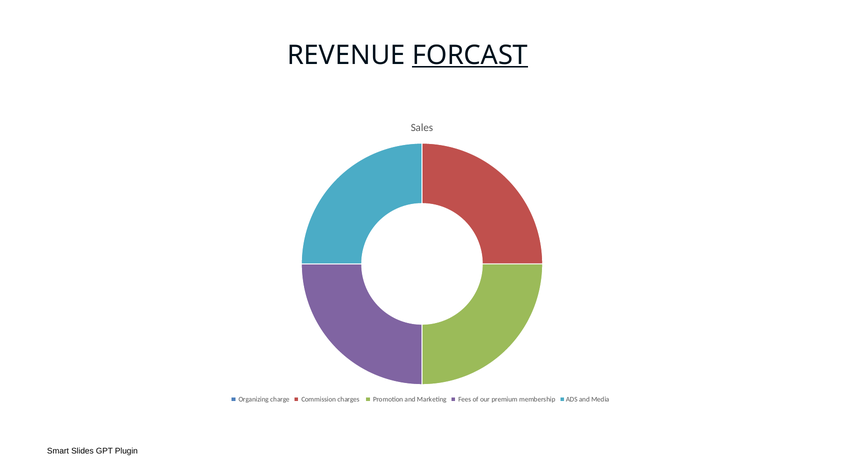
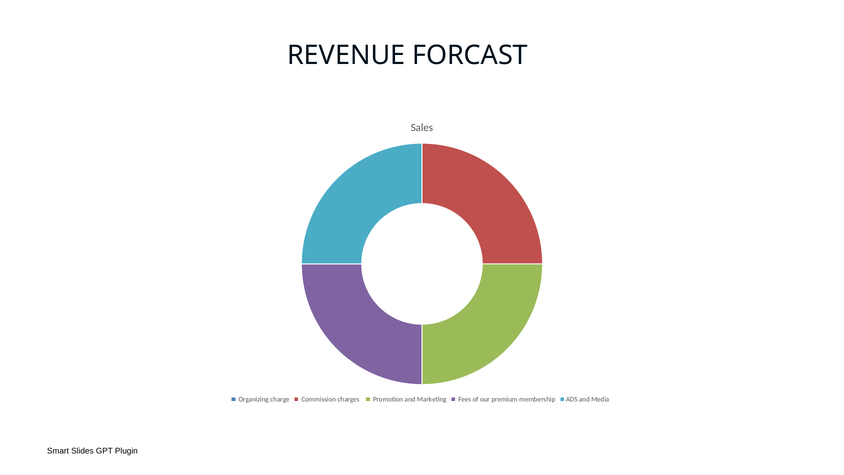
FORCAST underline: present -> none (470, 55)
